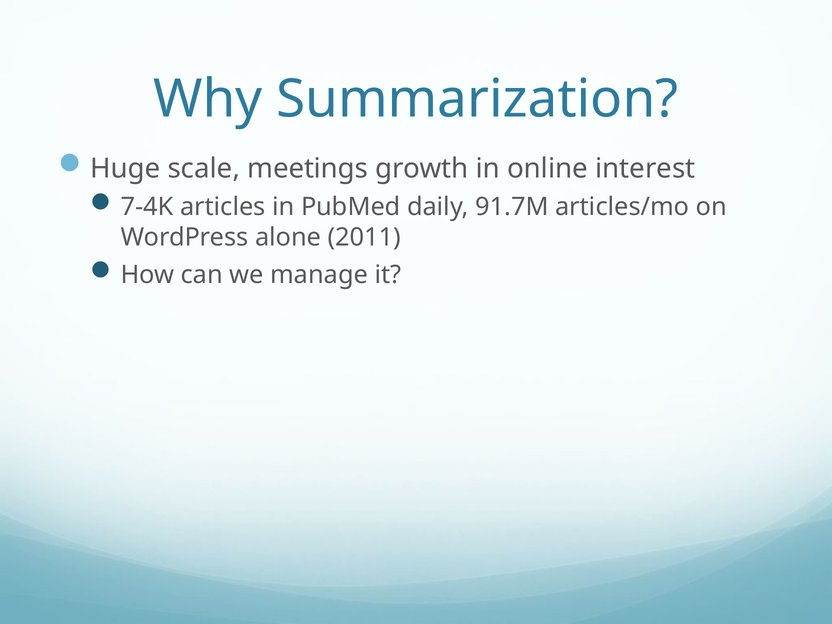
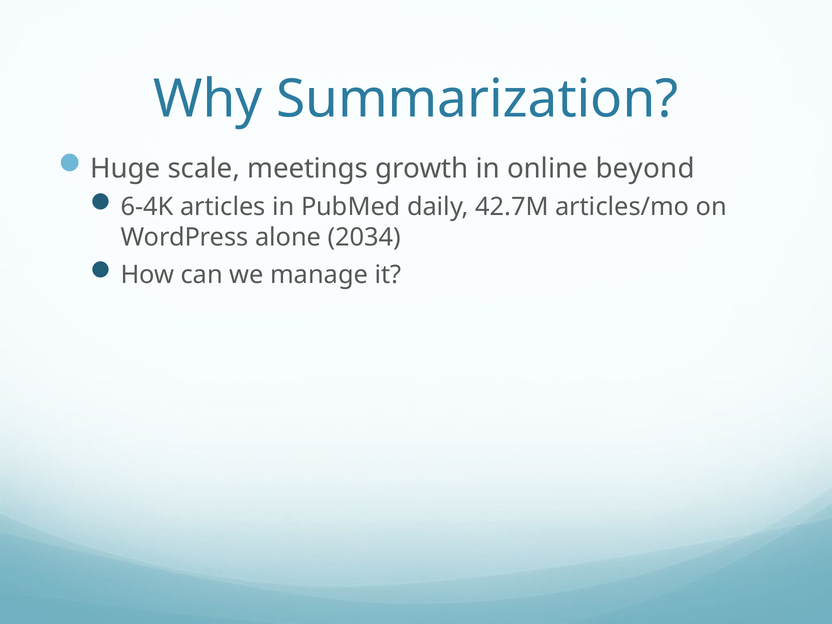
interest: interest -> beyond (645, 168)
7-4K: 7-4K -> 6-4K (147, 207)
91.7M: 91.7M -> 42.7M (512, 207)
2011: 2011 -> 2034 (364, 238)
